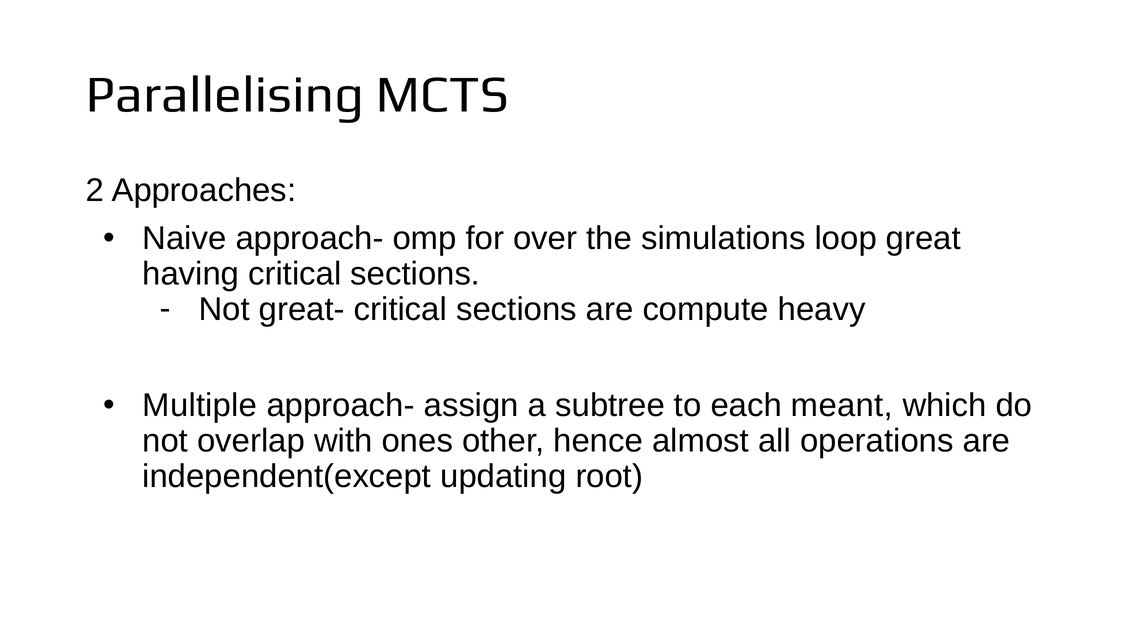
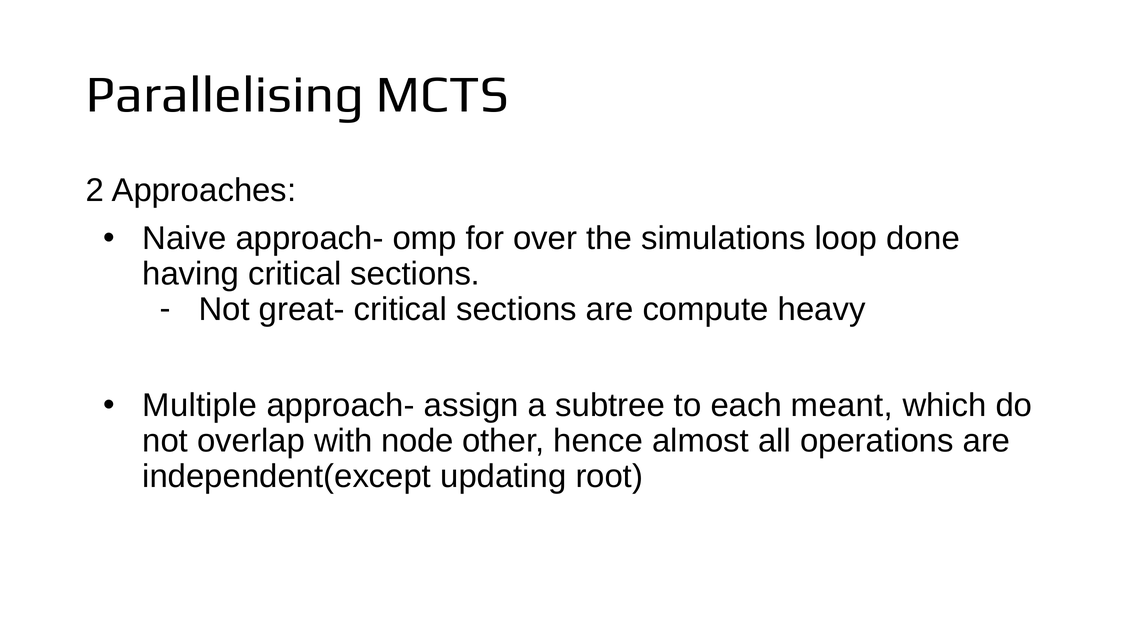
great: great -> done (923, 239)
ones: ones -> node (417, 441)
